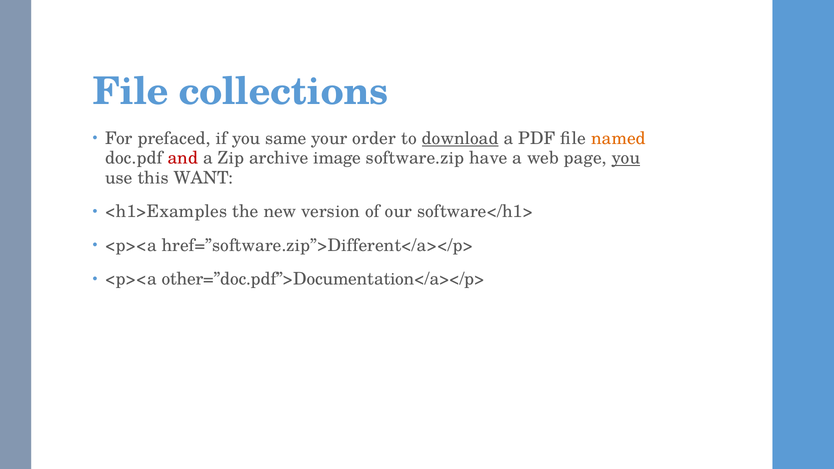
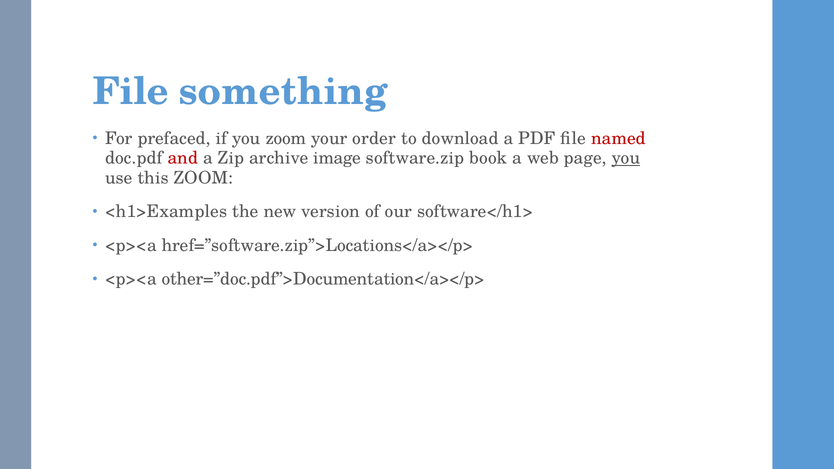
collections: collections -> something (283, 92)
you same: same -> zoom (286, 138)
download underline: present -> none (460, 138)
named colour: orange -> red (619, 138)
have: have -> book (488, 158)
this WANT: WANT -> ZOOM (203, 178)
href=”software.zip”>Different</a></p>: href=”software.zip”>Different</a></p> -> href=”software.zip”>Locations</a></p> (318, 246)
